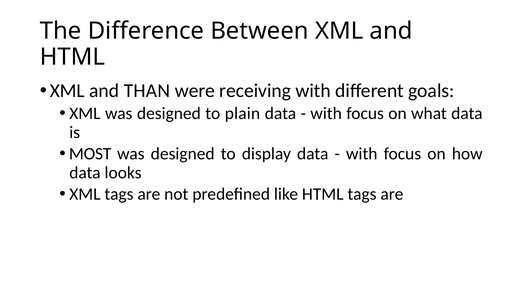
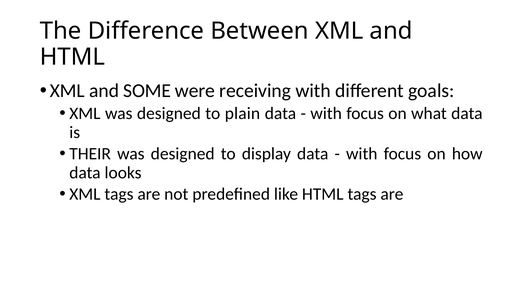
THAN: THAN -> SOME (147, 91)
MOST: MOST -> THEIR (90, 154)
